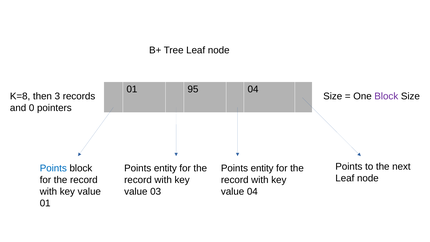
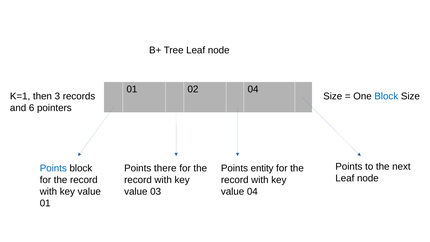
95: 95 -> 02 (193, 89)
K=8: K=8 -> K=1 (20, 96)
Block colour: purple -> blue (386, 96)
0: 0 -> 6 (32, 108)
entity: entity -> there (165, 168)
